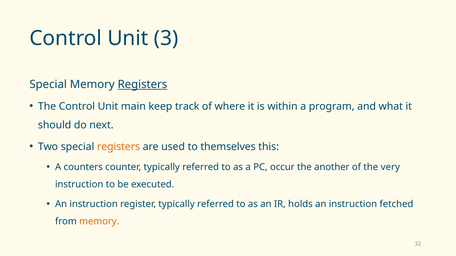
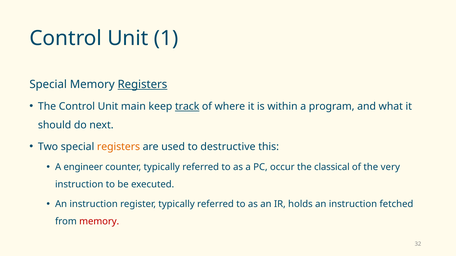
3: 3 -> 1 (166, 38)
track underline: none -> present (187, 107)
themselves: themselves -> destructive (228, 147)
counters: counters -> engineer (83, 168)
another: another -> classical (332, 168)
memory colour: orange -> red (99, 222)
